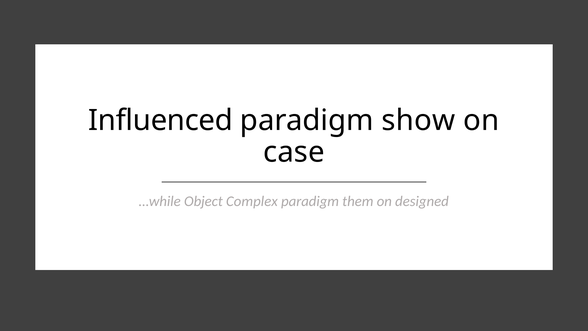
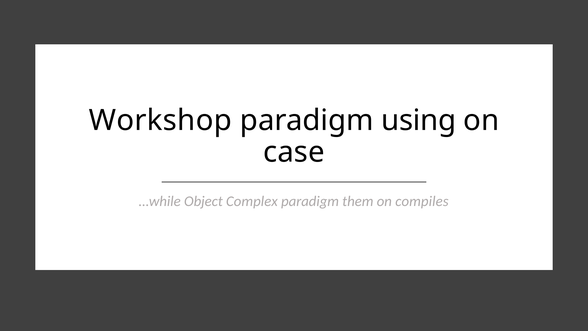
Influenced: Influenced -> Workshop (160, 120)
show: show -> using (419, 120)
designed: designed -> compiles (422, 201)
